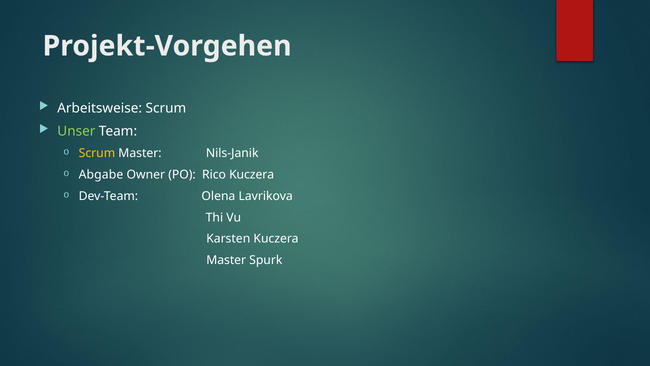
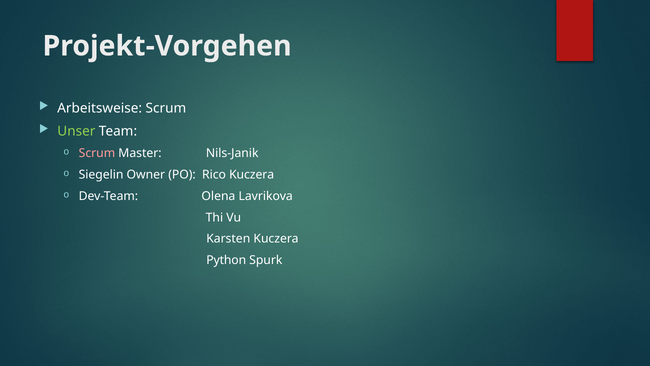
Scrum colour: yellow -> pink (97, 153)
Abgabe: Abgabe -> Siegelin (101, 174)
Master: Master -> Python (226, 260)
